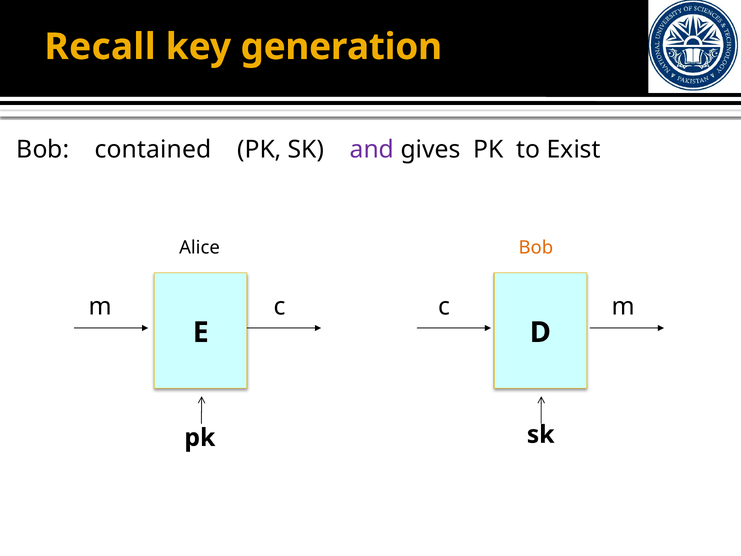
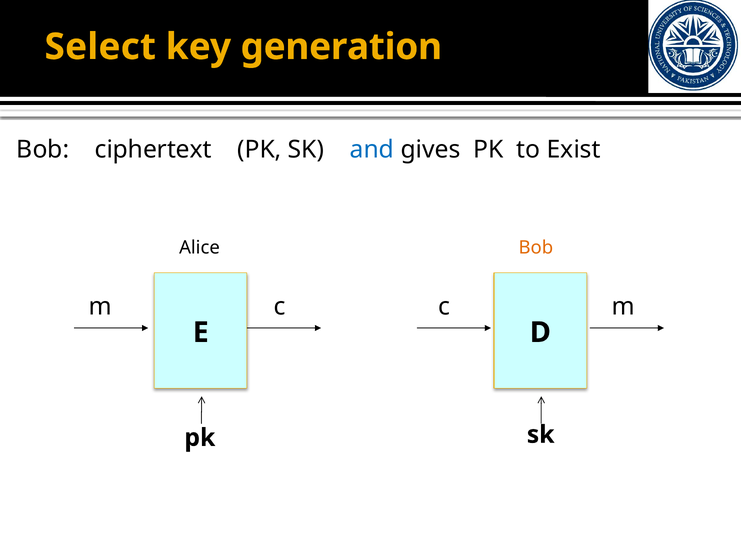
Recall: Recall -> Select (100, 47)
contained: contained -> ciphertext (153, 149)
and colour: purple -> blue (372, 149)
